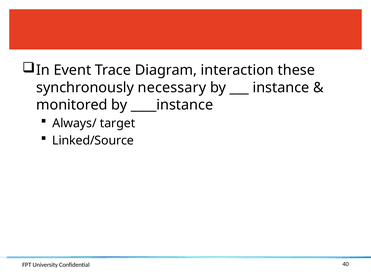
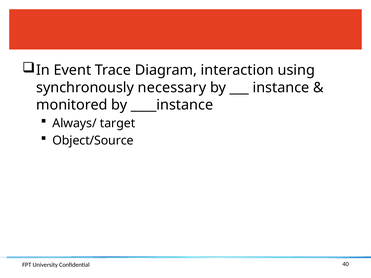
these: these -> using (296, 70)
Linked/Source: Linked/Source -> Object/Source (93, 141)
